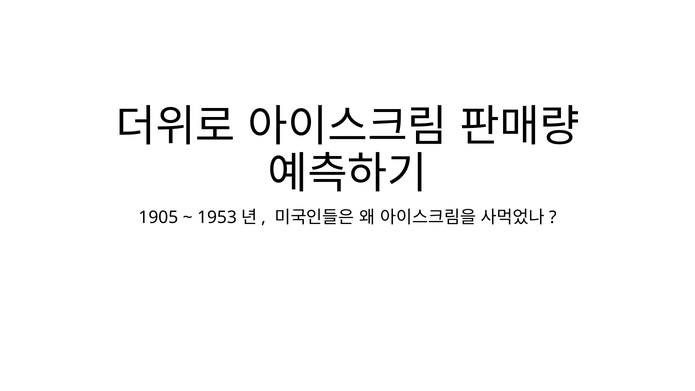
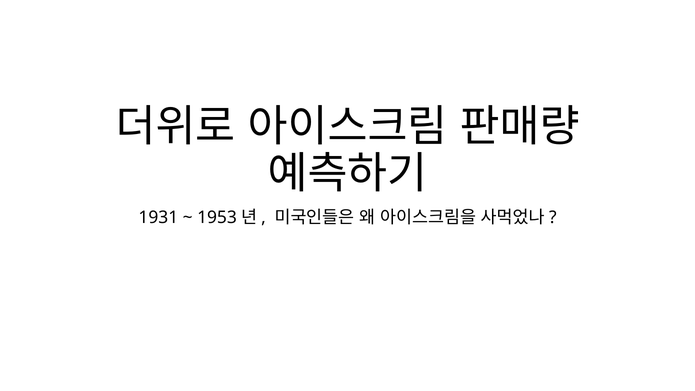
1905: 1905 -> 1931 (158, 217)
